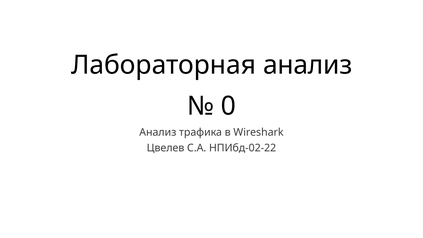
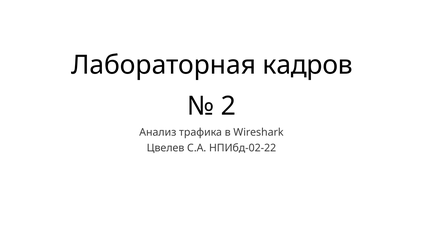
Лабораторная анализ: анализ -> кадров (308, 65)
0: 0 -> 2 (228, 106)
